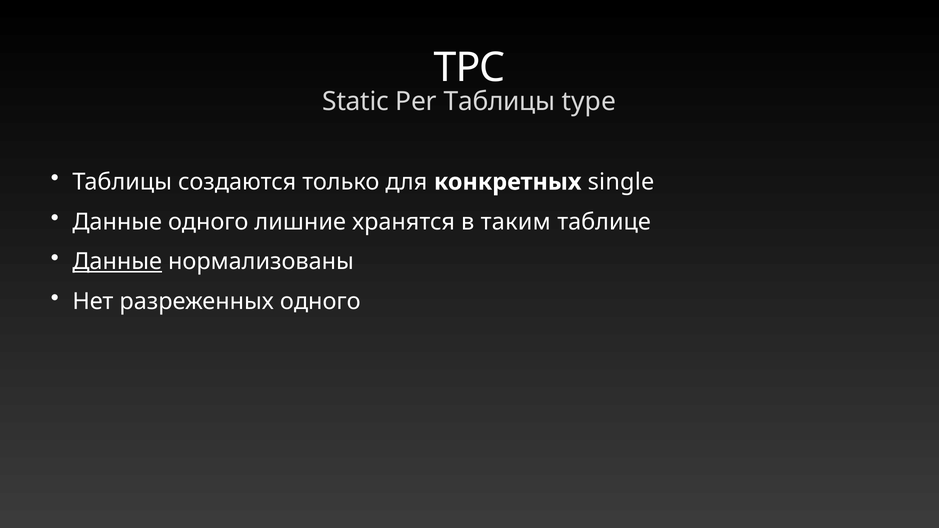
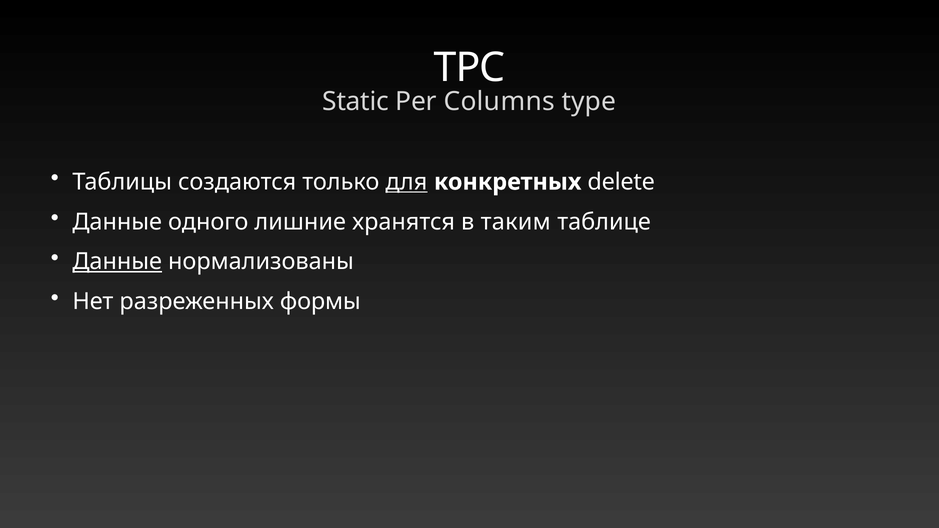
Per Таблицы: Таблицы -> Columns (499, 102)
для underline: none -> present (406, 182)
single: single -> delete (621, 182)
разреженных одного: одного -> формы (320, 302)
